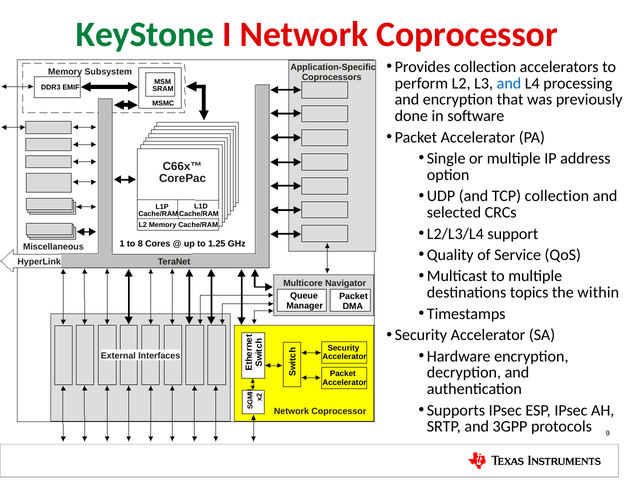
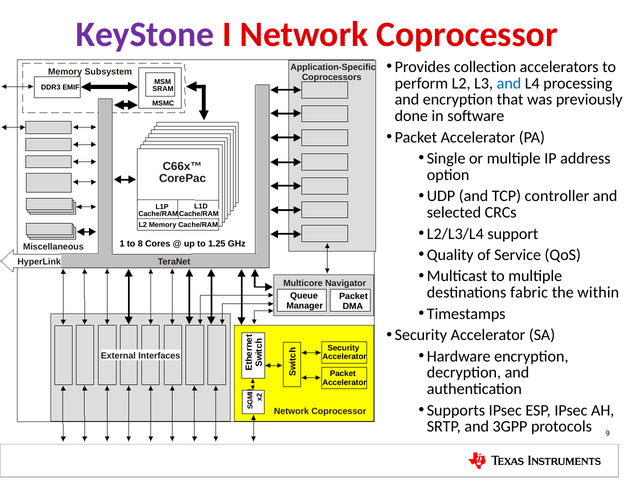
KeyStone colour: green -> purple (145, 35)
TCP collection: collection -> controller (557, 196)
topics: topics -> fabric (529, 292)
